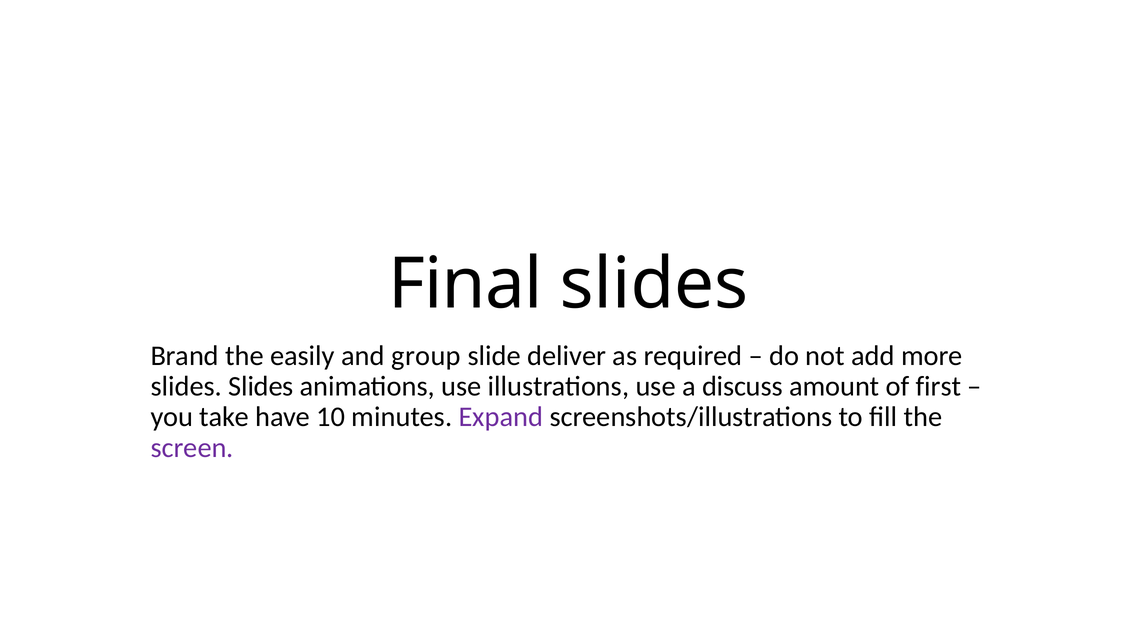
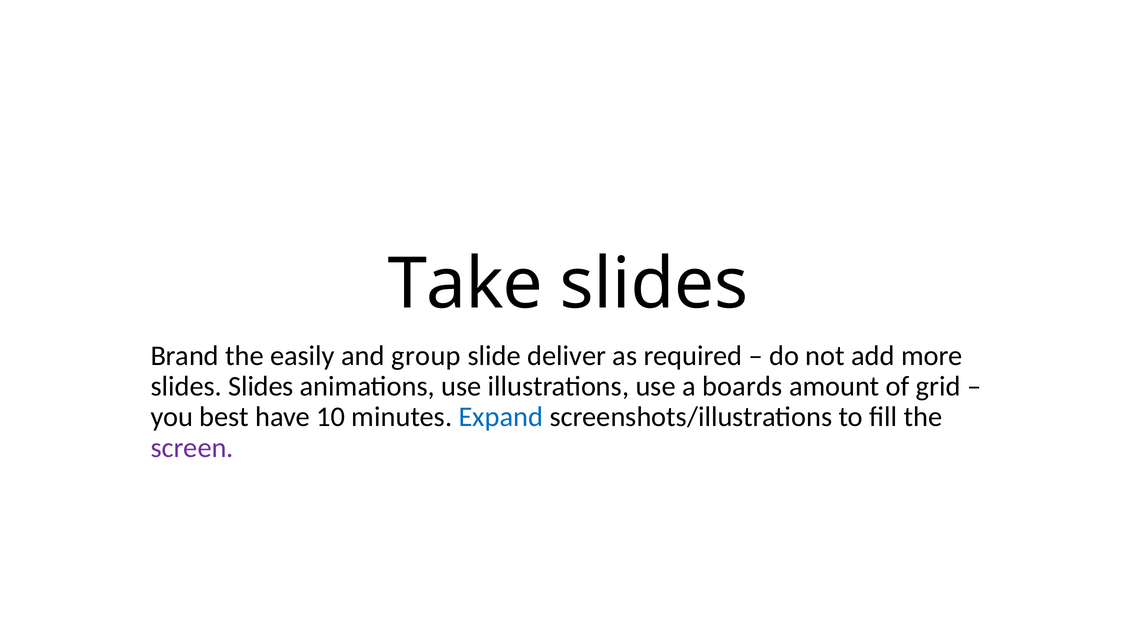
Final: Final -> Take (465, 284)
discuss: discuss -> boards (742, 386)
first: first -> grid (938, 386)
take: take -> best (224, 417)
Expand colour: purple -> blue (501, 417)
